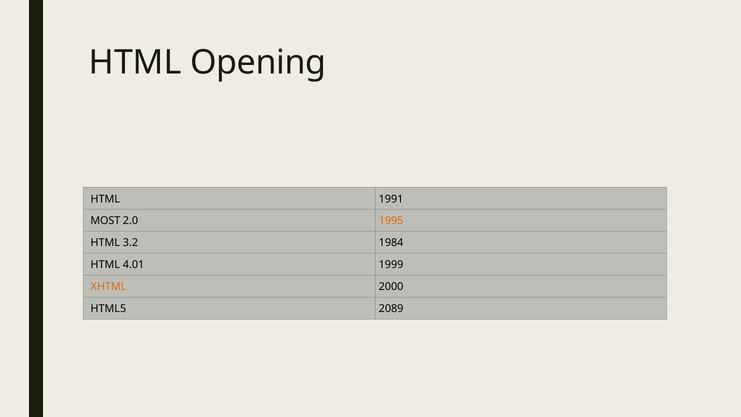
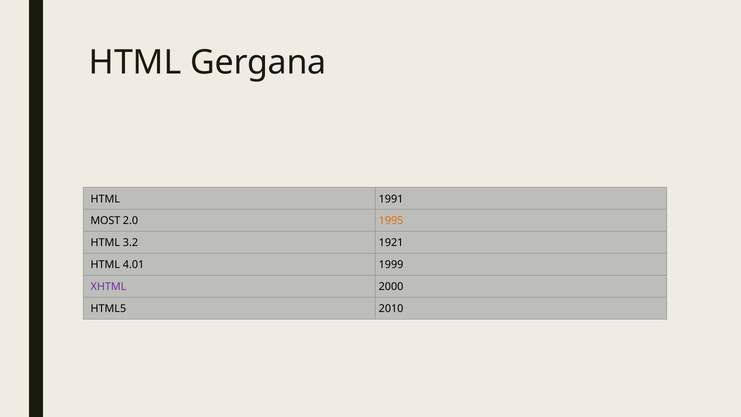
Opening: Opening -> Gergana (258, 62)
1984: 1984 -> 1921 (391, 243)
XHTML colour: orange -> purple (108, 287)
2089: 2089 -> 2010 (391, 308)
